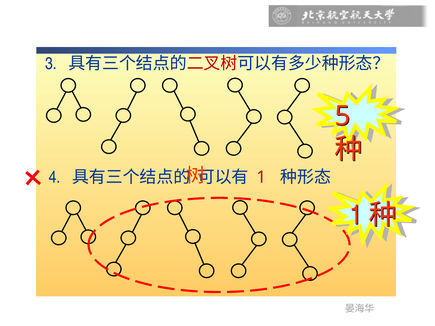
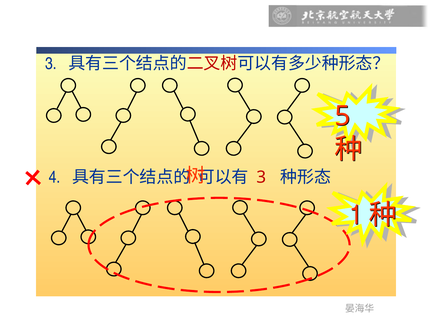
1: 1 -> 3 (261, 177)
